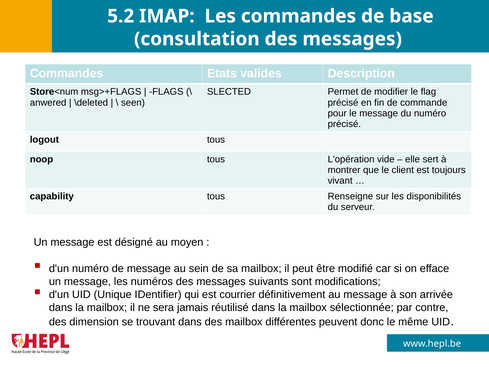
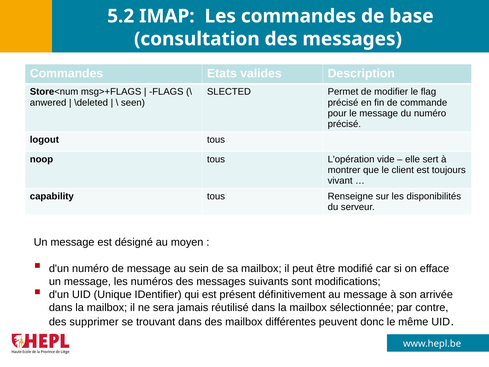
courrier: courrier -> présent (238, 294)
dimension: dimension -> supprimer (94, 322)
